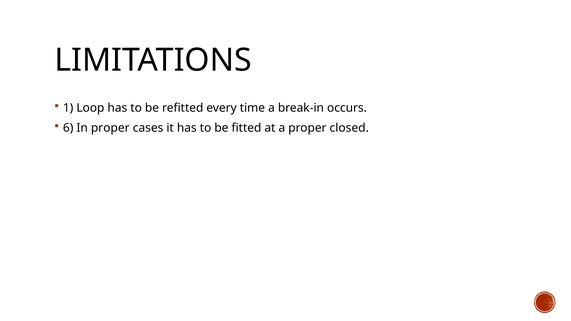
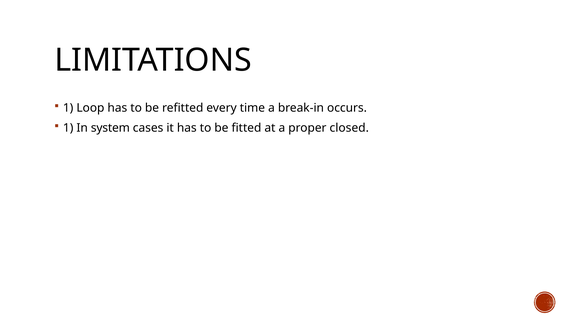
6: 6 -> 1 (68, 128)
In proper: proper -> system (110, 128)
